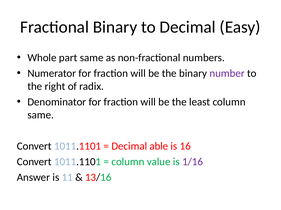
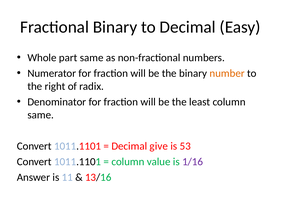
number colour: purple -> orange (227, 74)
able: able -> give (159, 147)
16: 16 -> 53 (185, 147)
